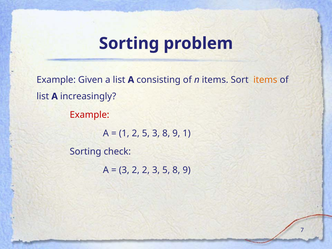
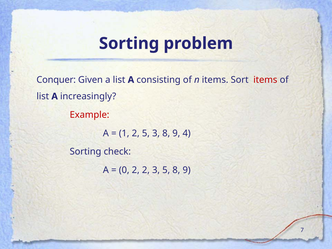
Example: Example -> Conquer (56, 80)
items colour: orange -> red (265, 80)
9 1: 1 -> 4 (187, 133)
3: 3 -> 0 (124, 170)
